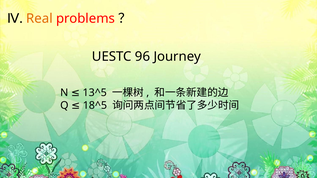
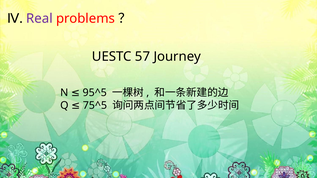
Real colour: orange -> purple (39, 18)
96: 96 -> 57 (143, 57)
13^5: 13^5 -> 95^5 (95, 93)
18^5: 18^5 -> 75^5 (95, 105)
